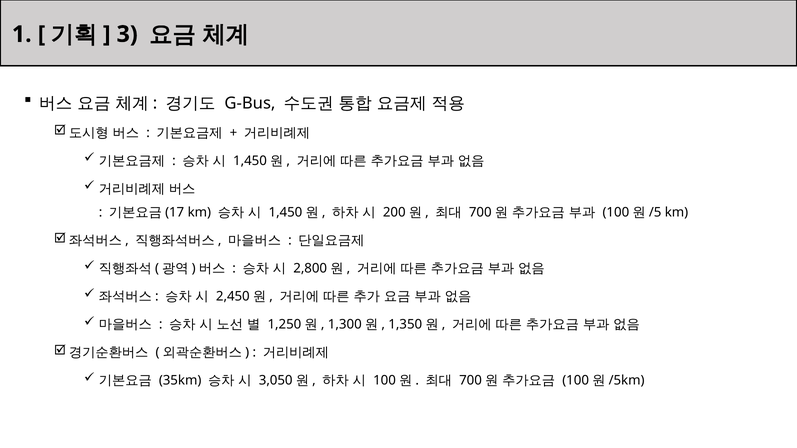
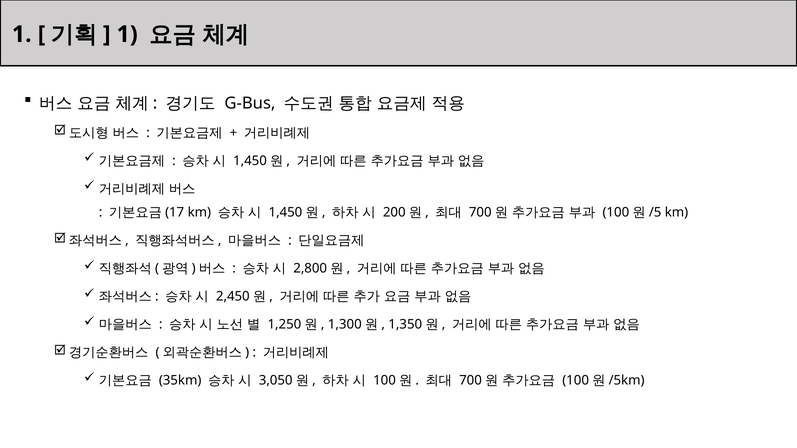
3: 3 -> 1 (127, 34)
